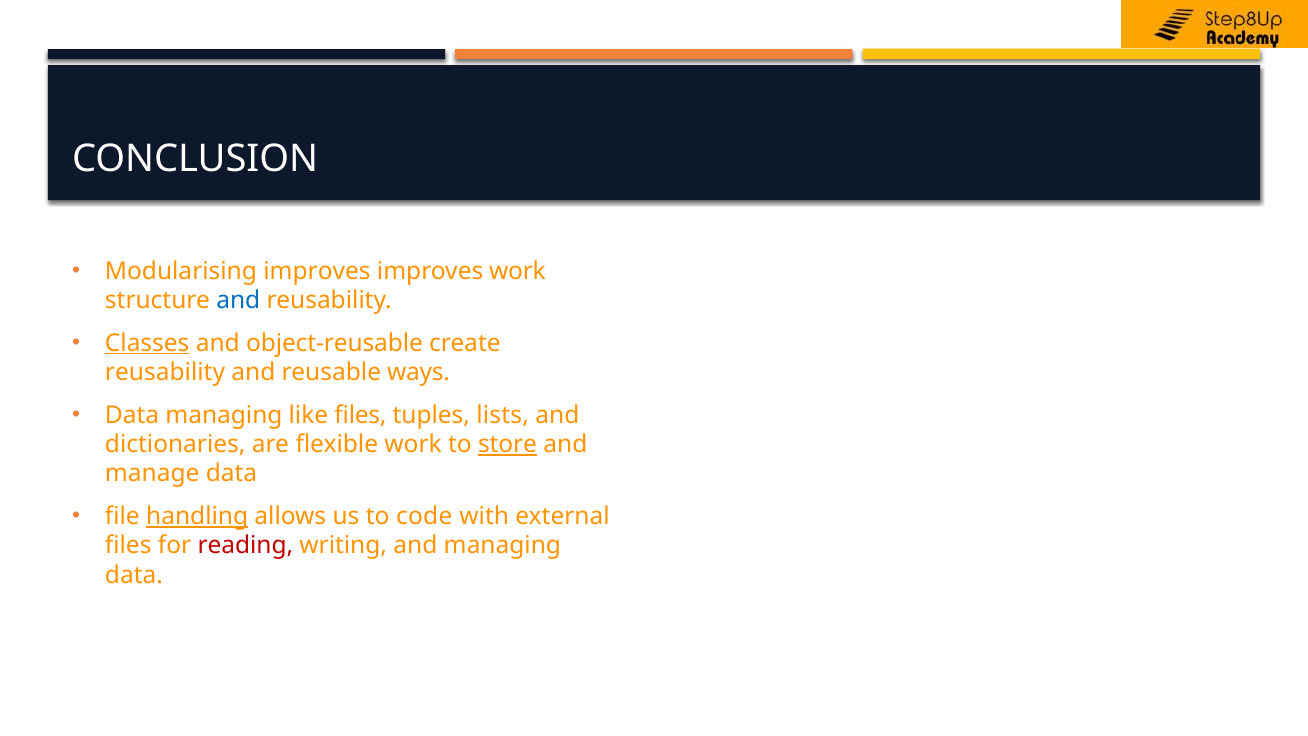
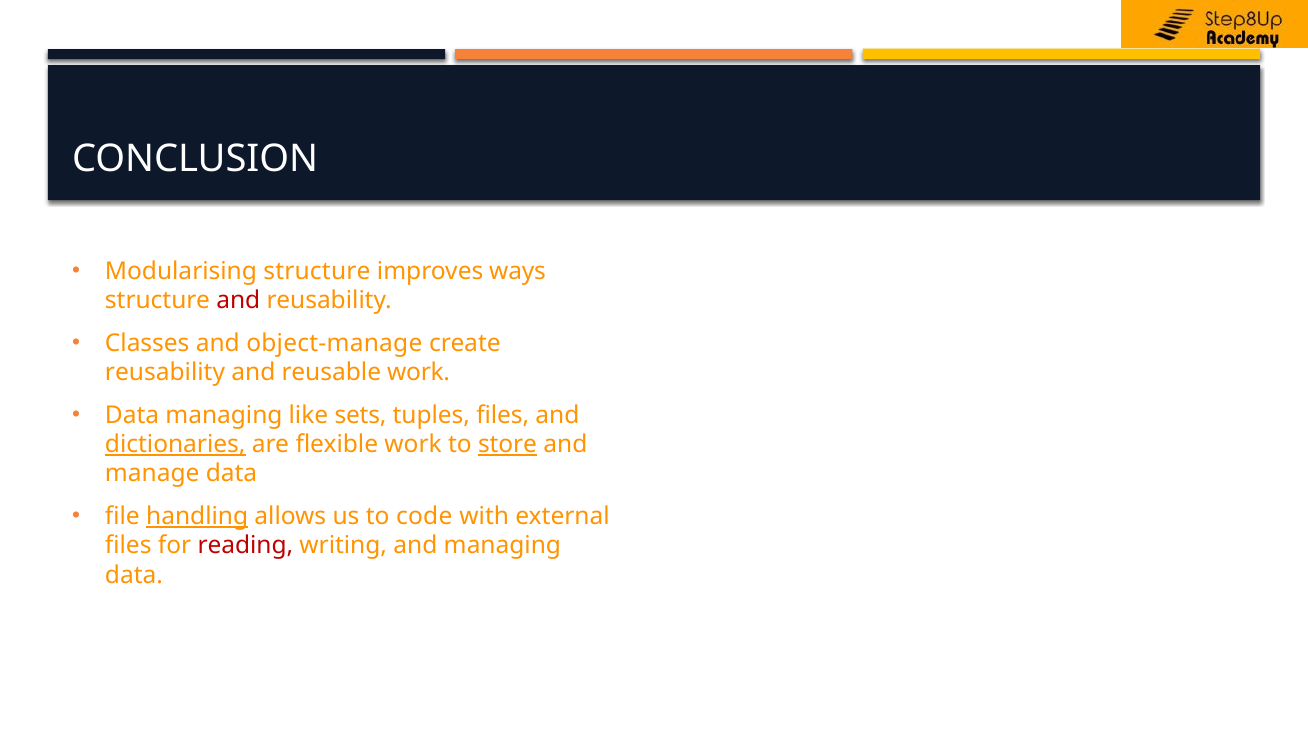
Modularising improves: improves -> structure (317, 271)
improves work: work -> ways (518, 271)
and colour: blue -> red (238, 300)
Classes underline: present -> none (147, 343)
object-reusable: object-reusable -> object-manage (334, 343)
reusable ways: ways -> work (419, 372)
like files: files -> sets (360, 415)
tuples lists: lists -> files (503, 415)
dictionaries underline: none -> present (175, 444)
